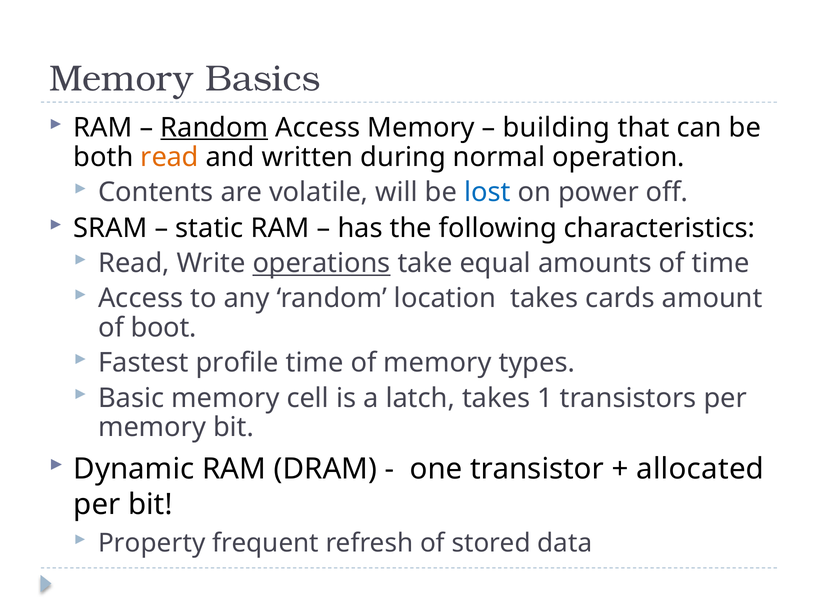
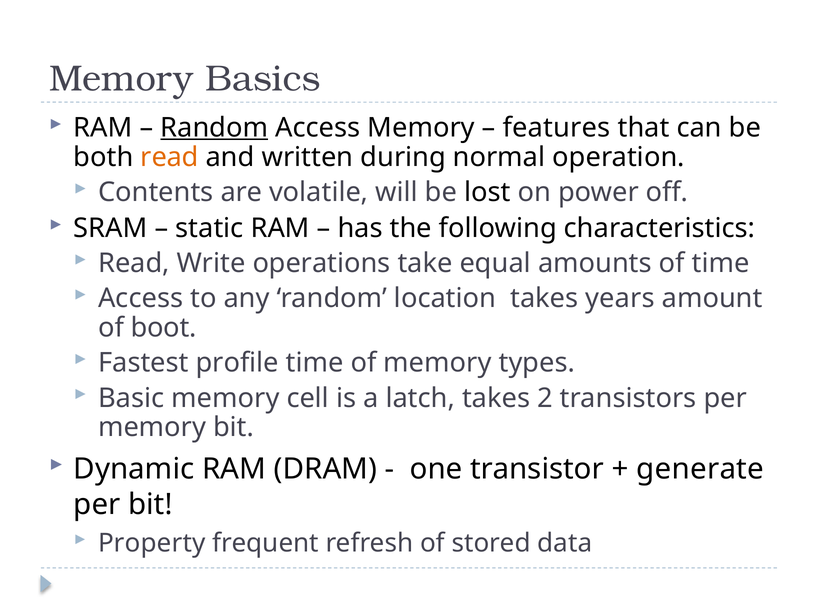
building: building -> features (556, 128)
lost colour: blue -> black (487, 192)
operations underline: present -> none (321, 264)
cards: cards -> years (620, 299)
1: 1 -> 2 (545, 398)
allocated: allocated -> generate (700, 469)
